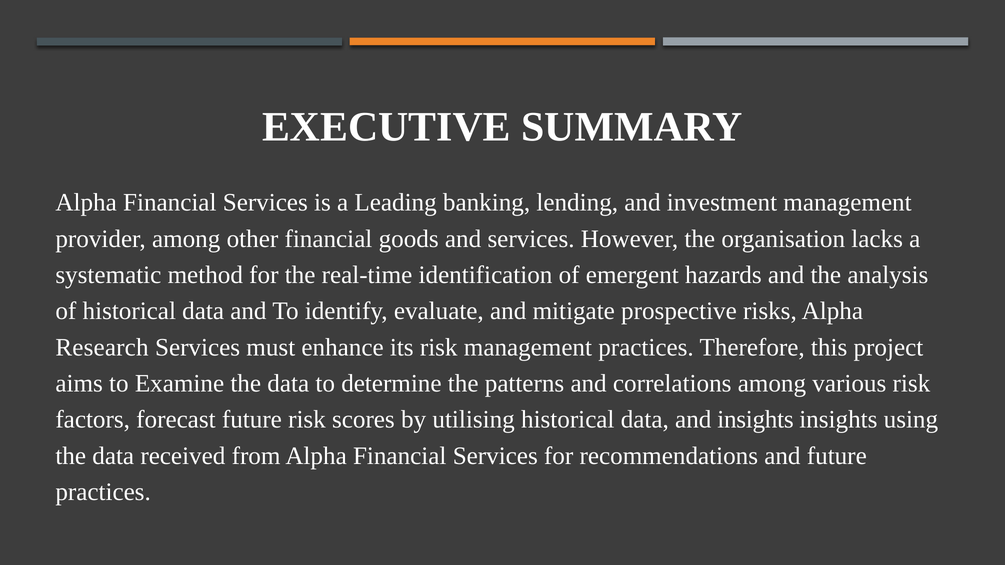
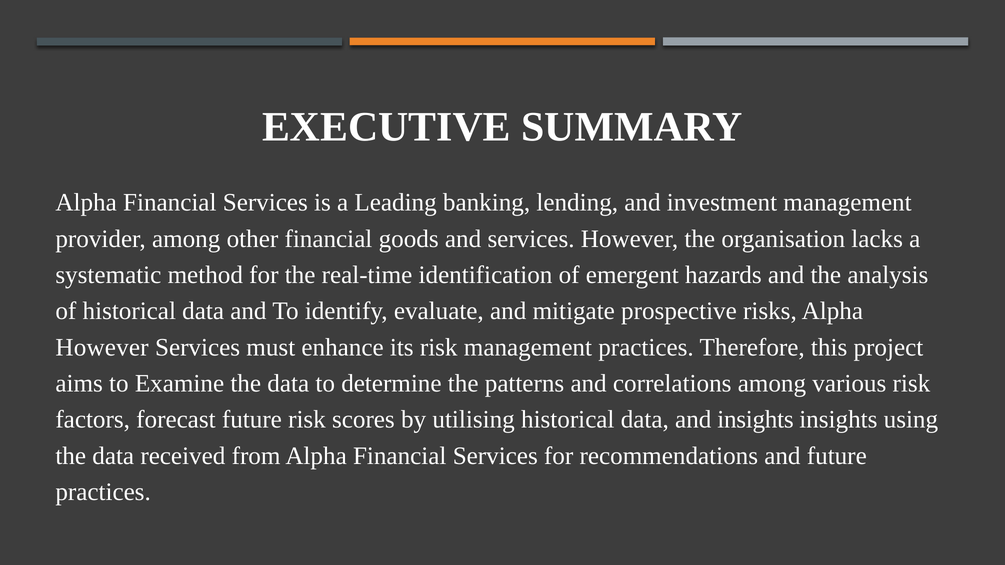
Research: Research -> However (102, 348)
